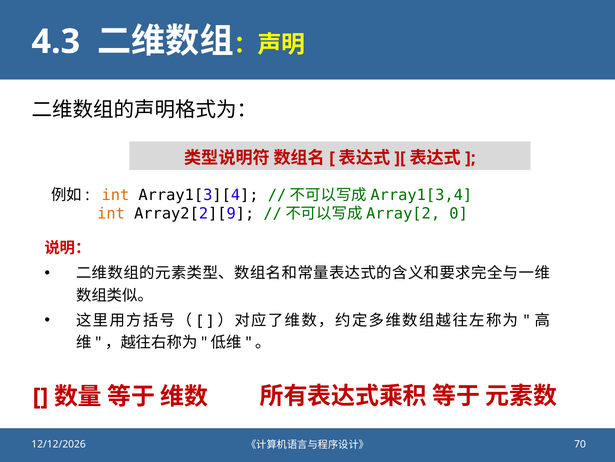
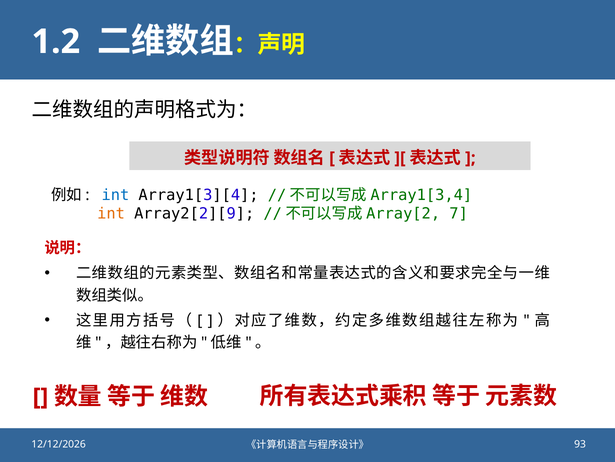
4.3: 4.3 -> 1.2 (56, 42)
int colour: orange -> blue (115, 195)
0: 0 -> 7 (459, 213)
70: 70 -> 93 (580, 444)
